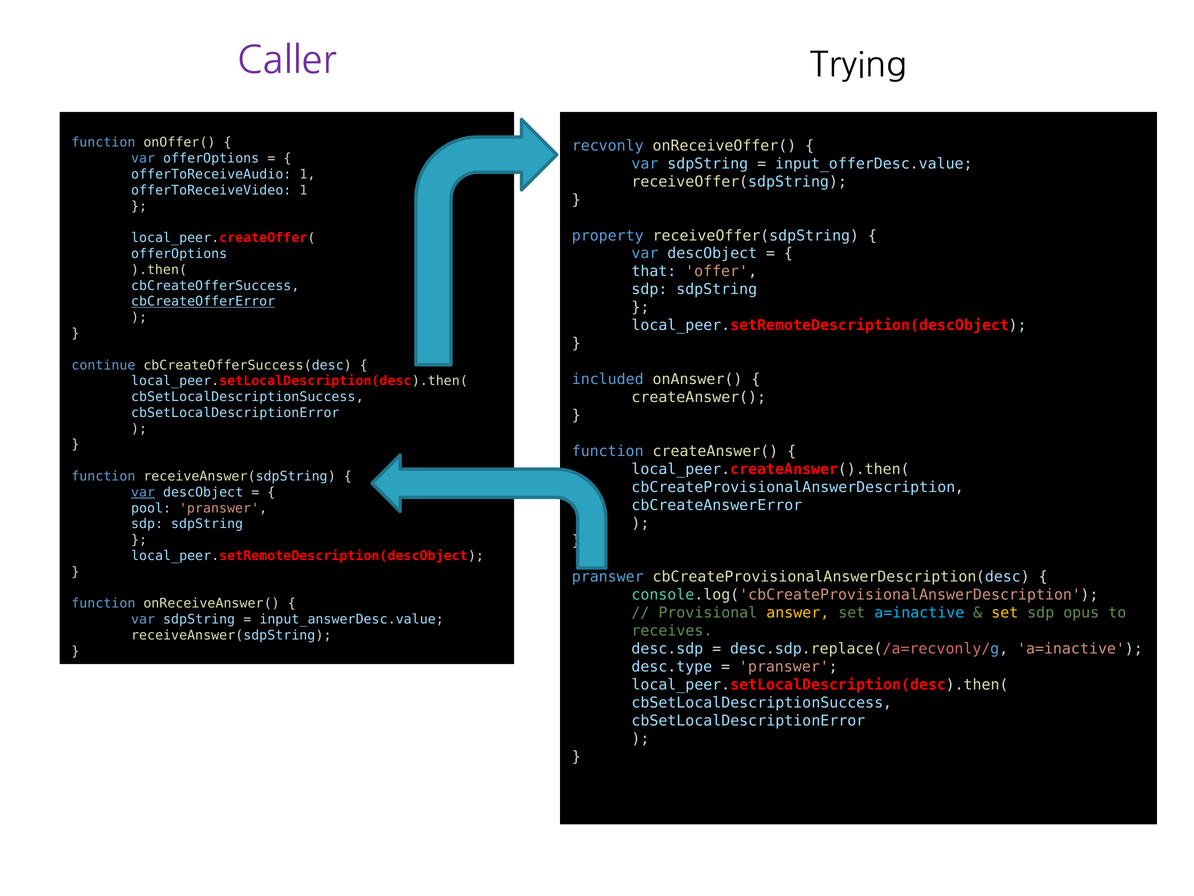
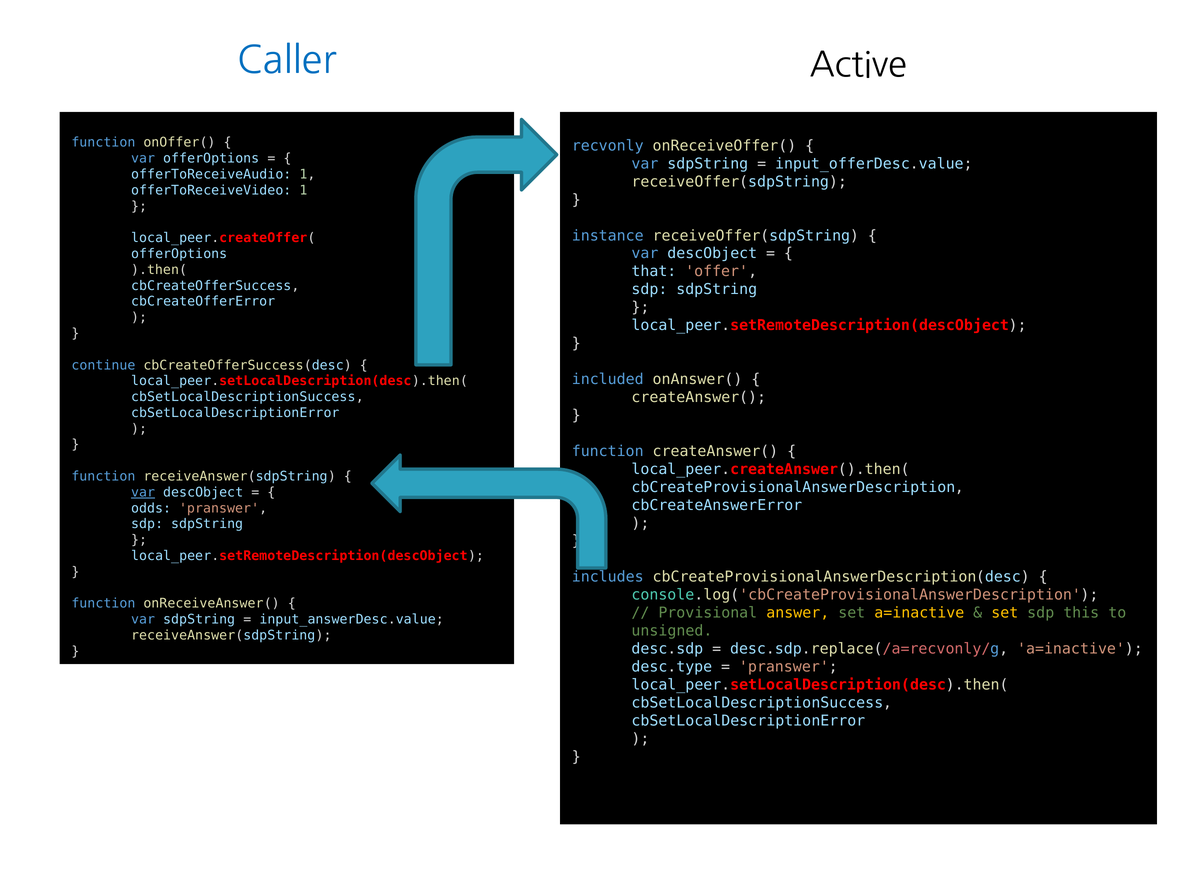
Caller colour: purple -> blue (287, 61)
Trying: Trying -> Active (859, 65)
property: property -> instance (608, 235)
cbCreateOfferError underline: present -> none (203, 301)
pool: pool -> odds (151, 508)
pranswer: pranswer -> includes (608, 577)
a=inactive colour: light blue -> yellow (919, 613)
opus: opus -> this (1081, 613)
receives: receives -> unsigned (672, 631)
